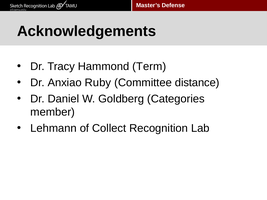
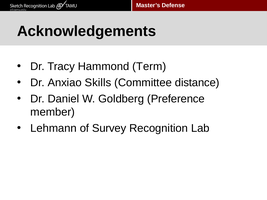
Ruby: Ruby -> Skills (98, 83)
Categories: Categories -> Preference (176, 99)
Collect: Collect -> Survey (109, 128)
